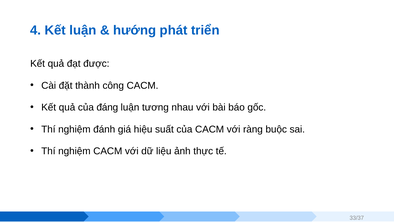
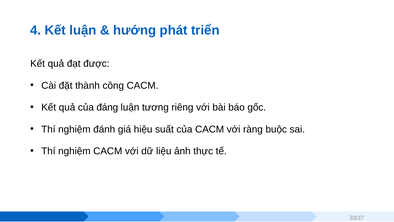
nhau: nhau -> riêng (182, 107)
